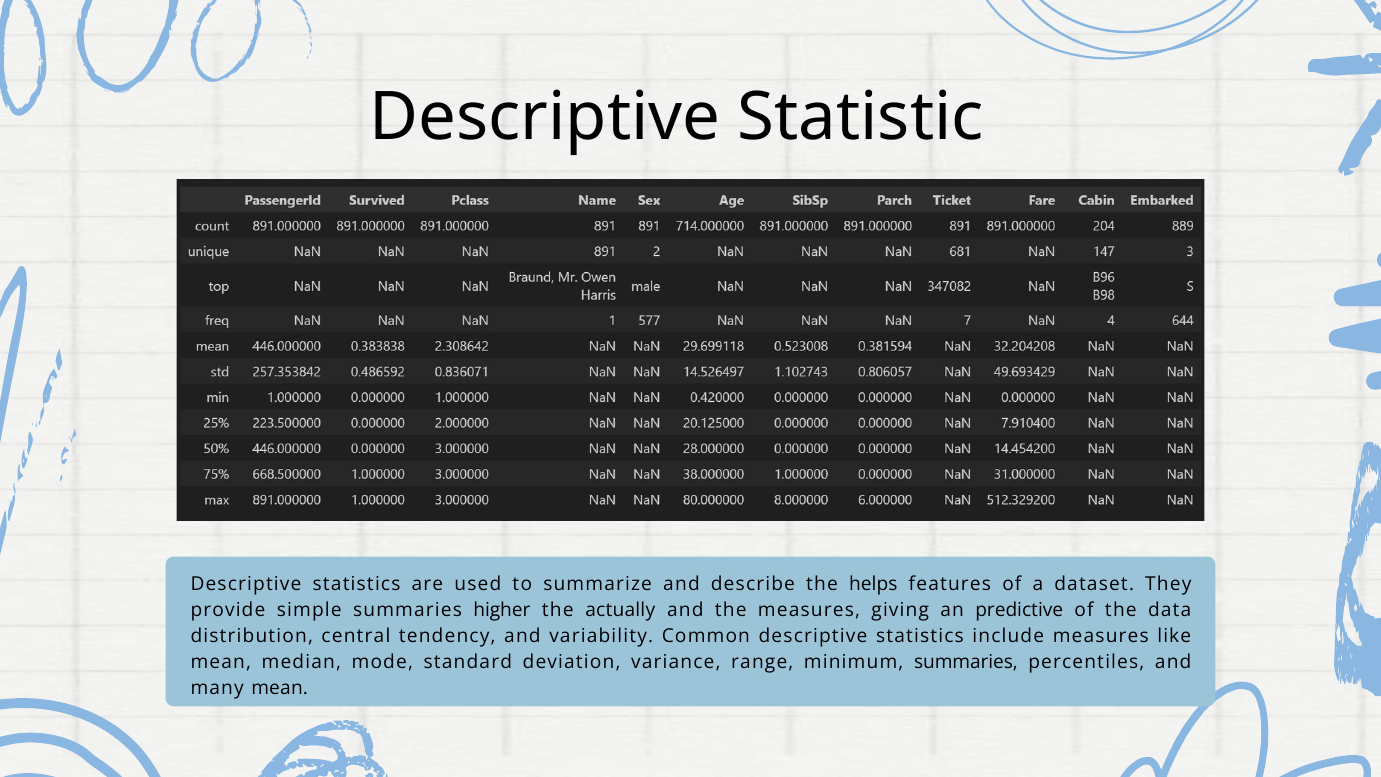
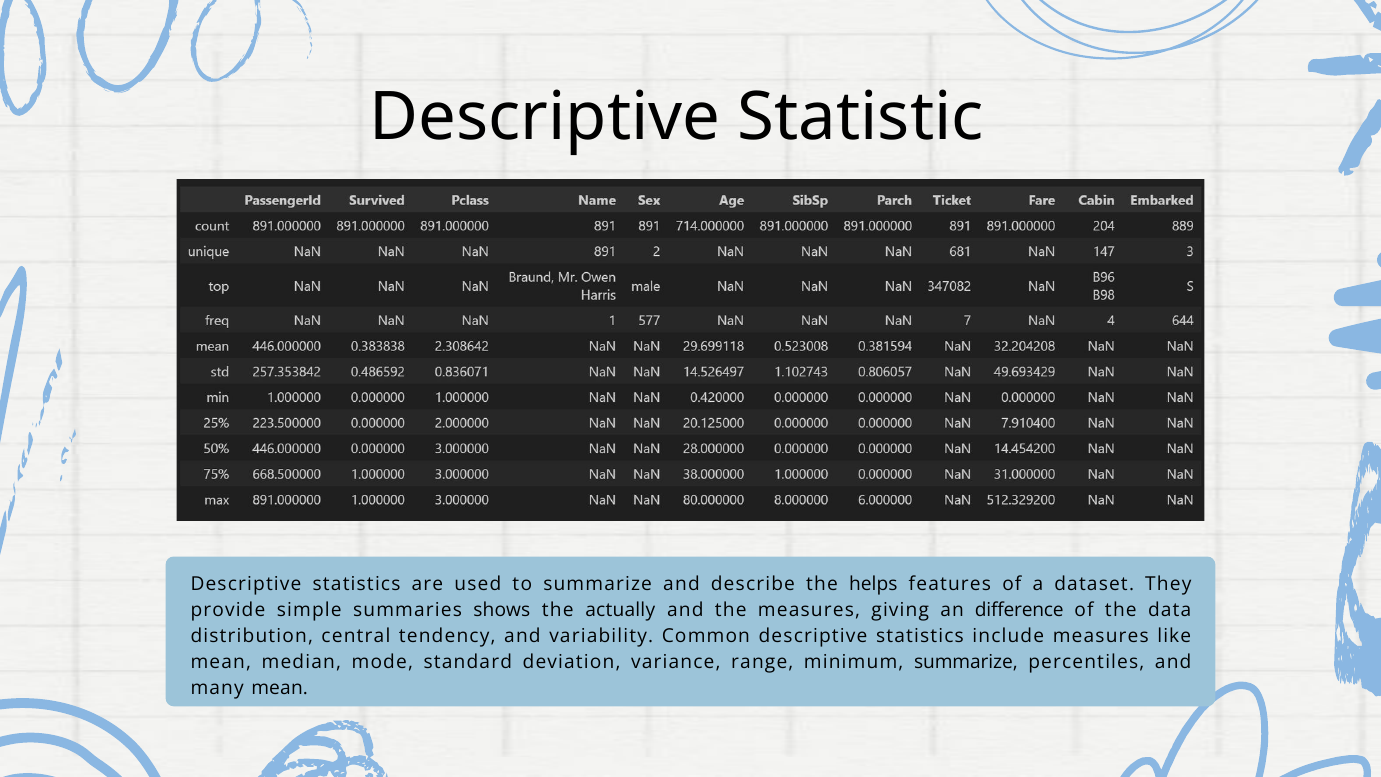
higher: higher -> shows (502, 610)
predictive: predictive -> difference (1019, 610)
minimum summaries: summaries -> summarize (966, 662)
